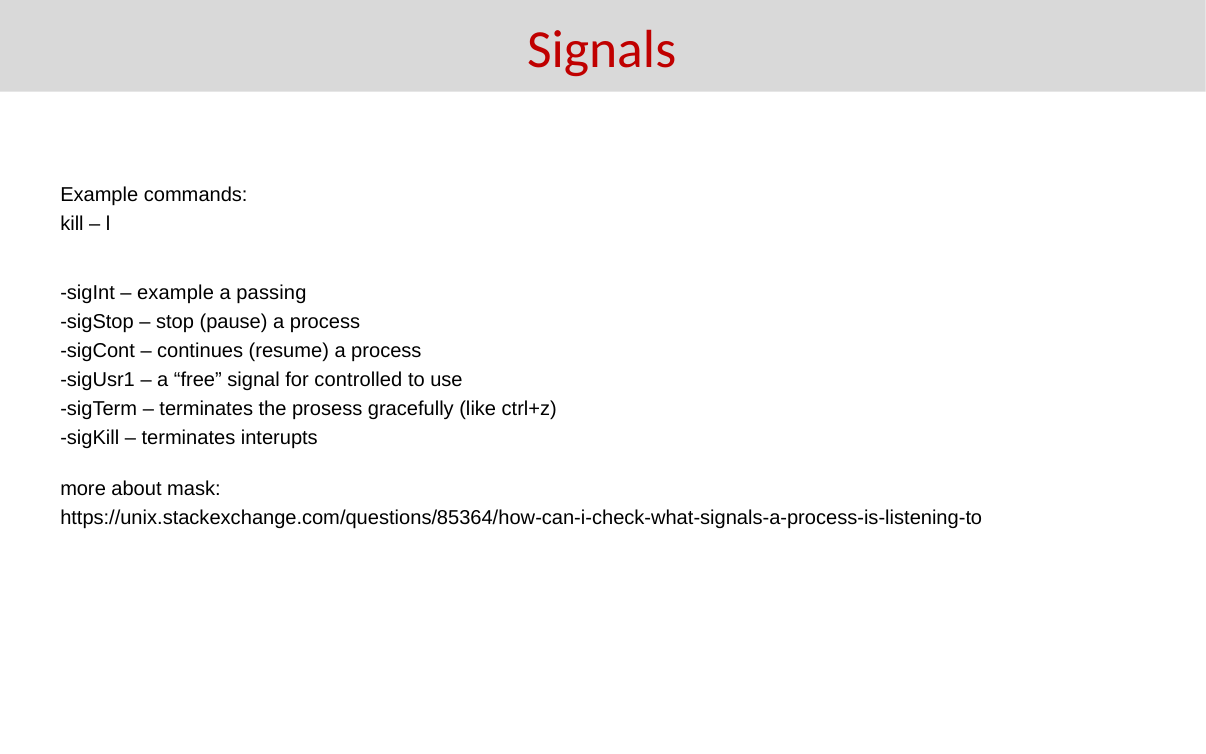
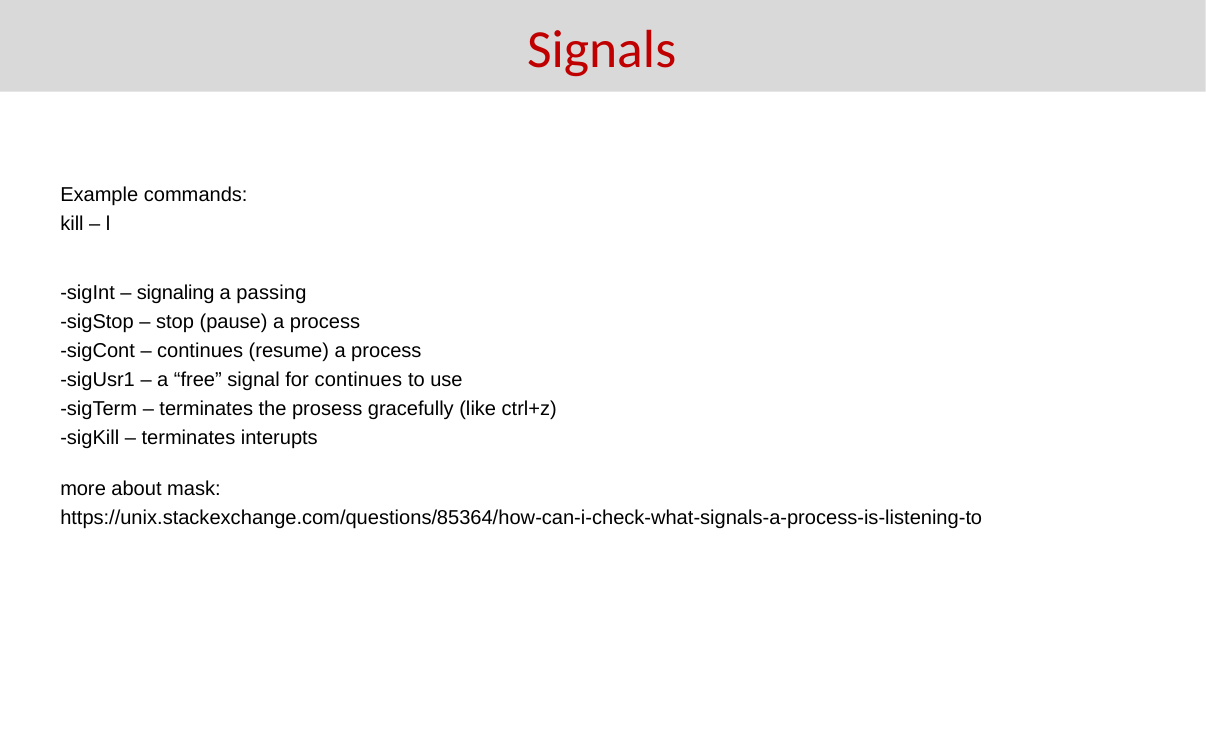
example: example -> signaling (176, 293)
for controlled: controlled -> continues (358, 380)
